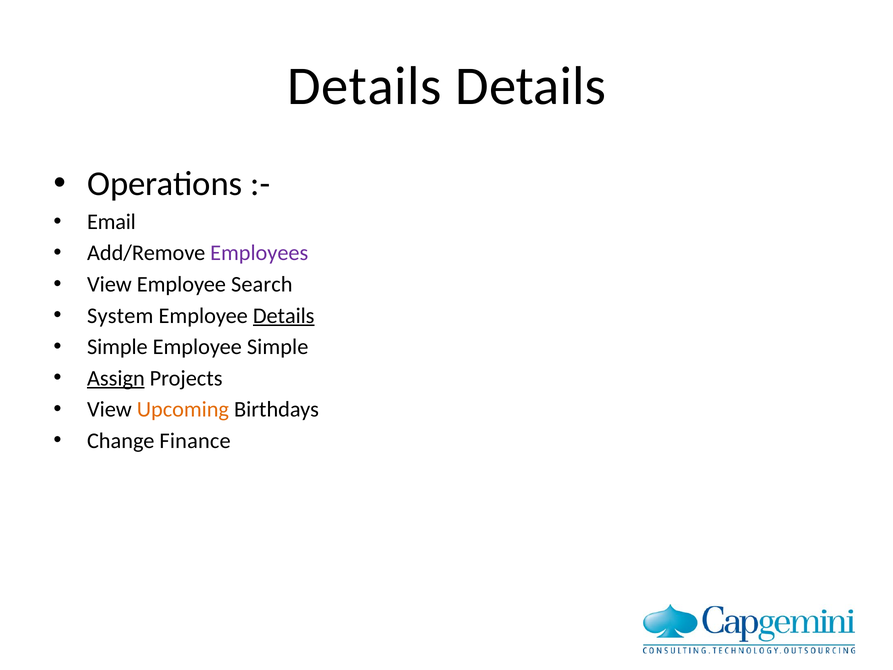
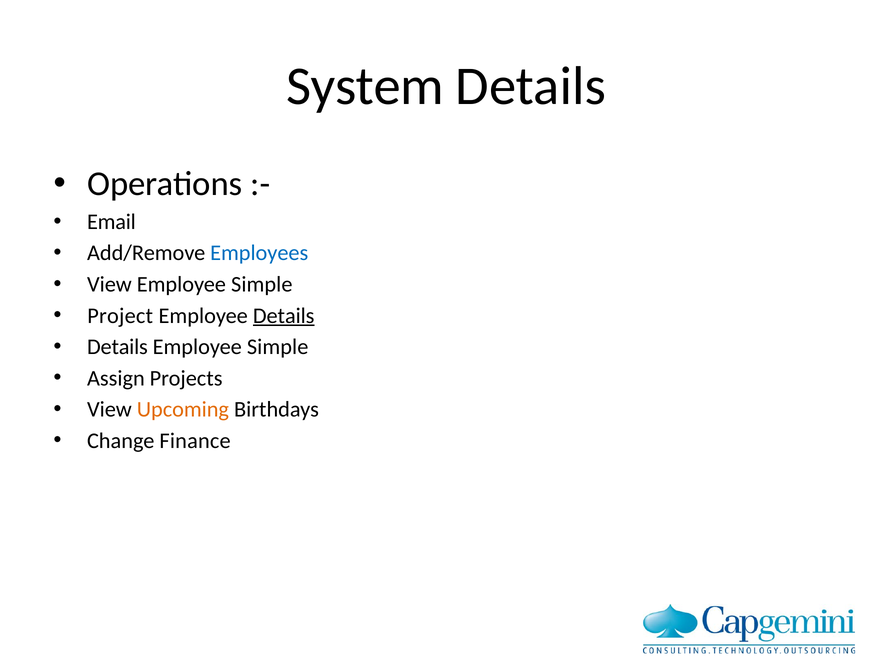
Details: Details -> System (365, 86)
Employees colour: purple -> blue (259, 253)
View Employee Search: Search -> Simple (262, 284)
System: System -> Project (120, 316)
Simple: Simple -> Details (117, 347)
Assign underline: present -> none (116, 378)
